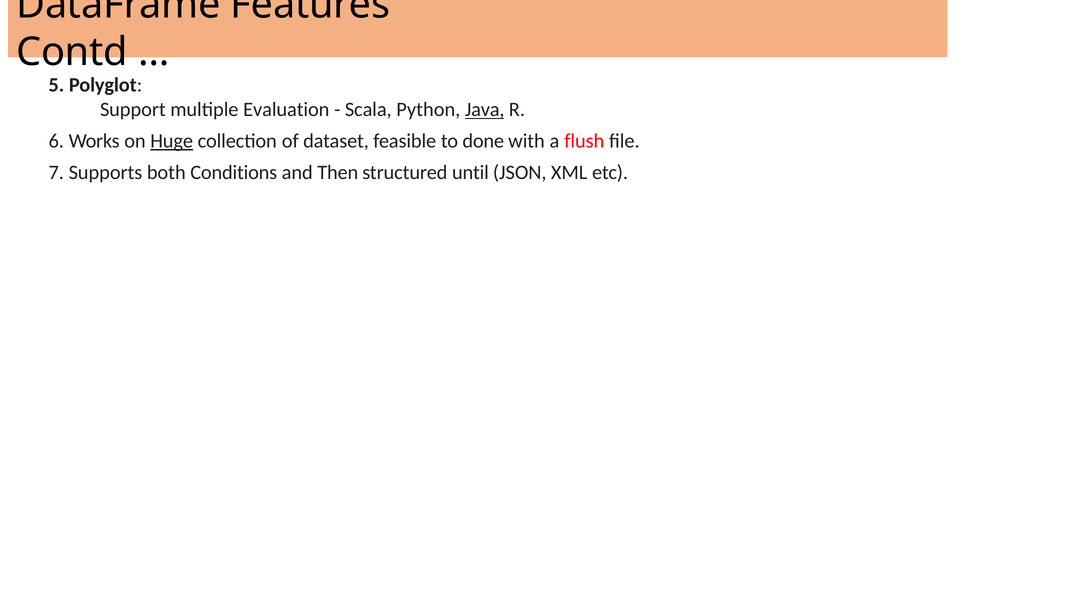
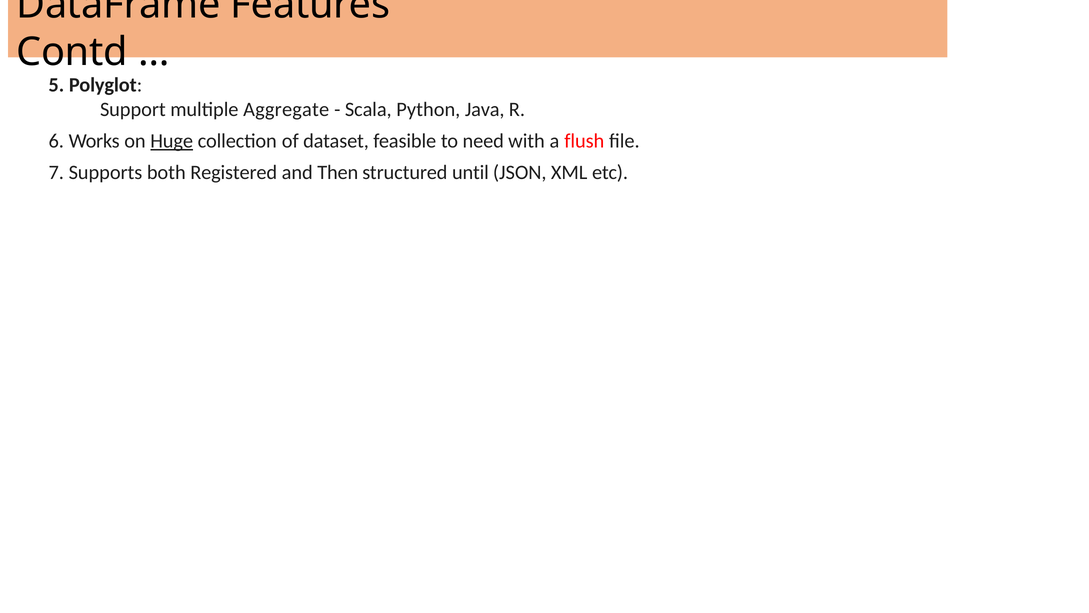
Evaluation: Evaluation -> Aggregate (286, 110)
Java underline: present -> none (485, 110)
done: done -> need (483, 141)
Conditions: Conditions -> Registered (234, 172)
